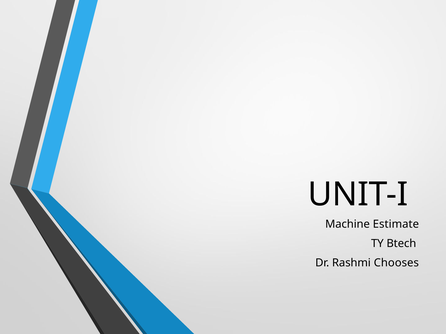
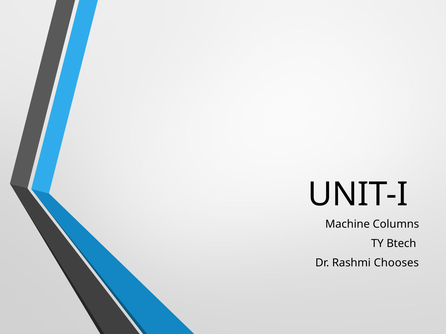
Estimate: Estimate -> Columns (396, 224)
